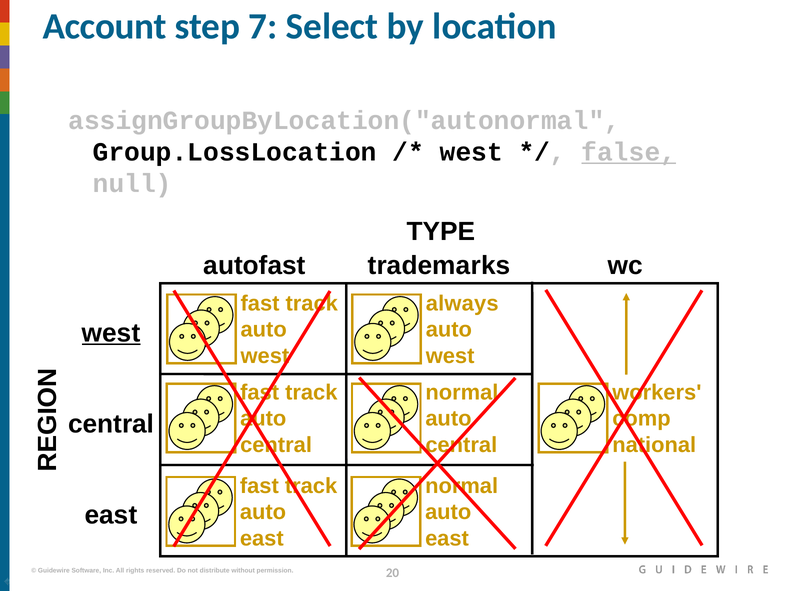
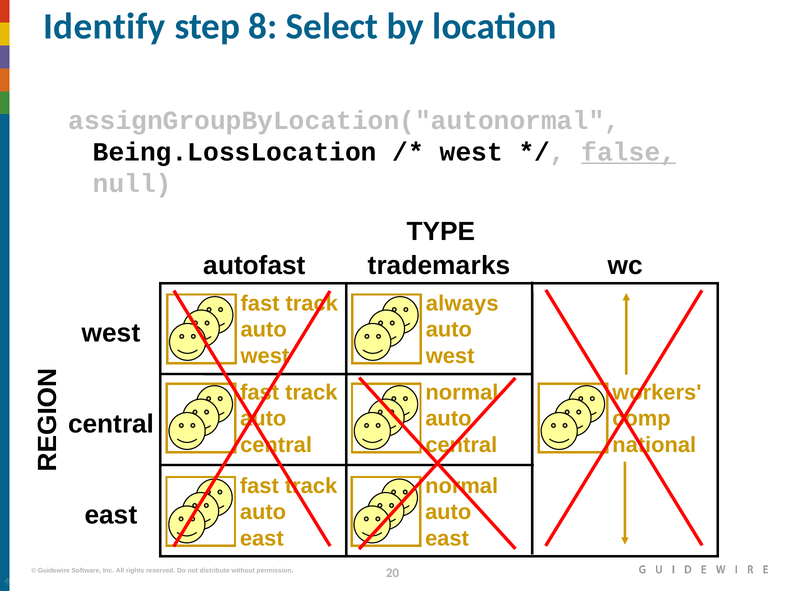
Account: Account -> Identify (104, 27)
7: 7 -> 8 (263, 27)
Group.LossLocation: Group.LossLocation -> Being.LossLocation (235, 152)
west underline: present -> none (111, 333)
